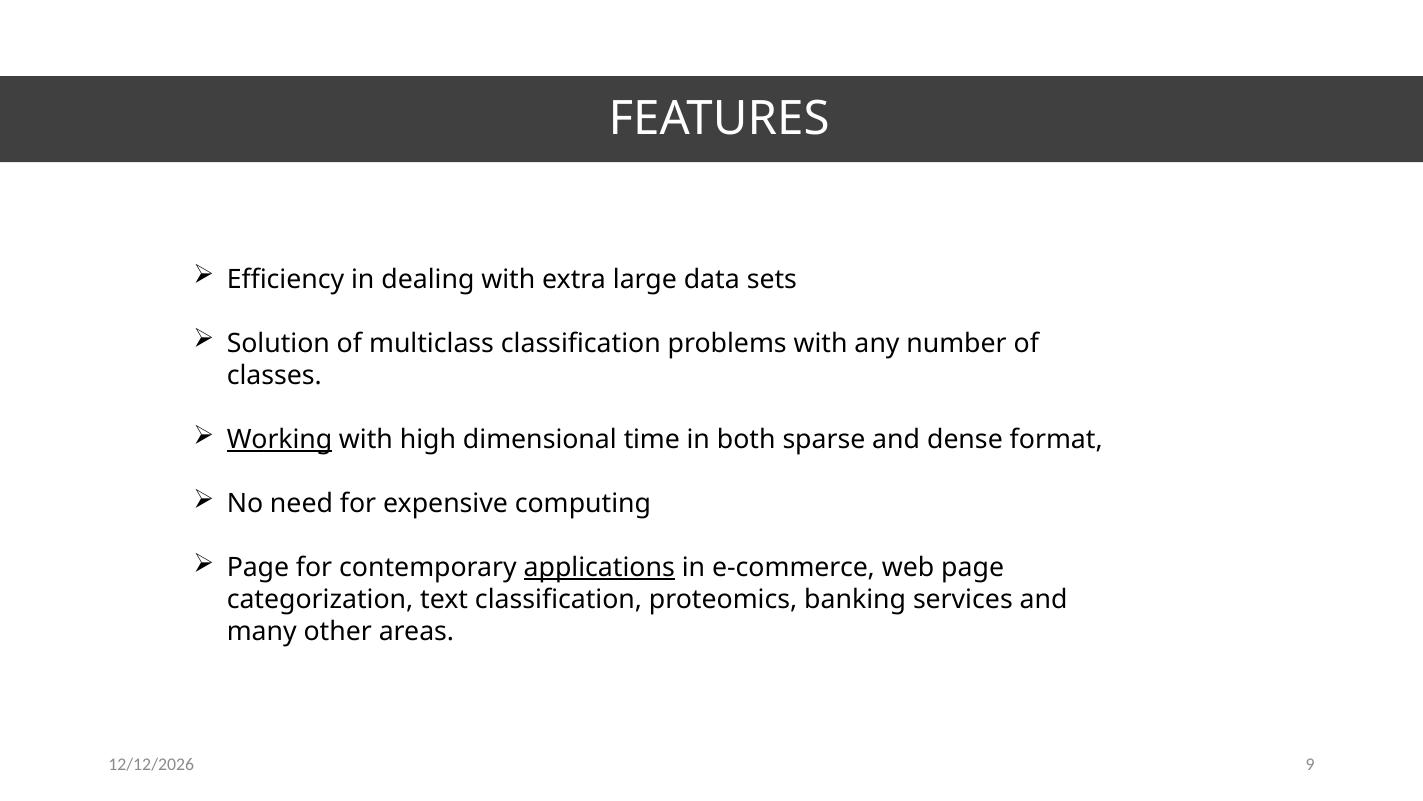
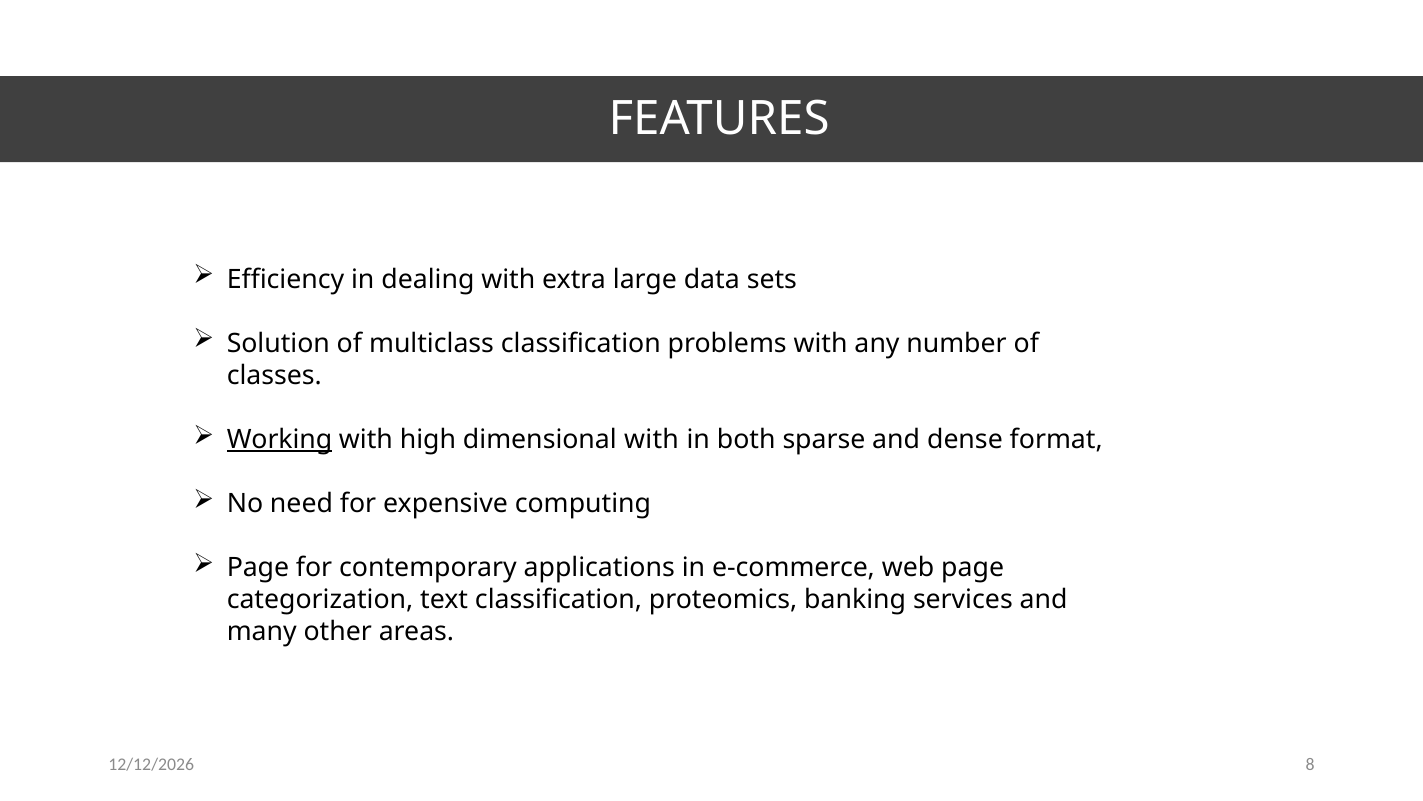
dimensional time: time -> with (652, 439)
applications underline: present -> none (599, 567)
9: 9 -> 8 (1310, 764)
